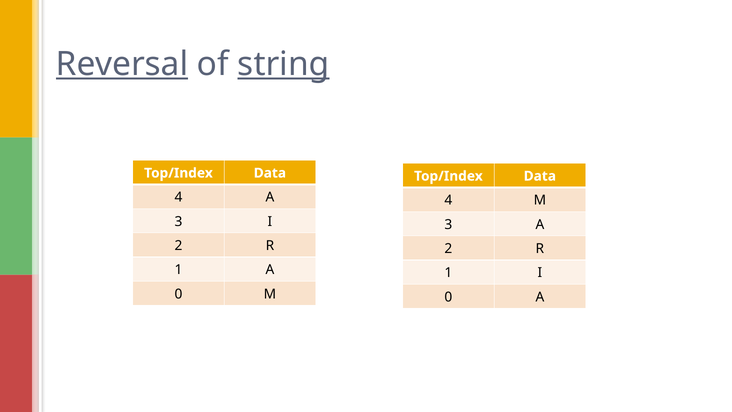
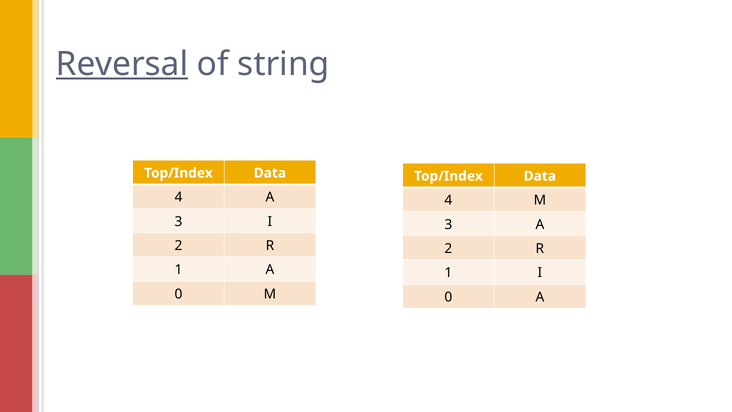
string underline: present -> none (283, 64)
